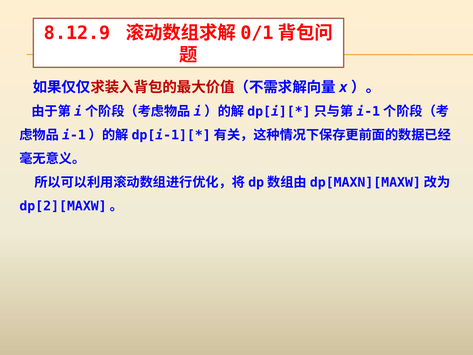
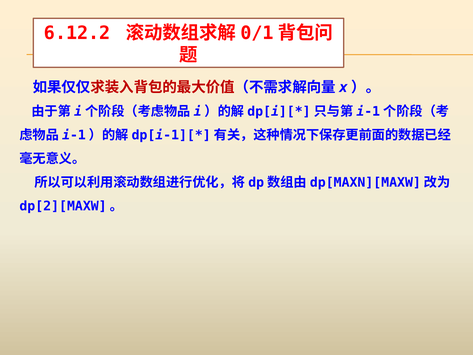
8.12.9: 8.12.9 -> 6.12.2 (77, 33)
